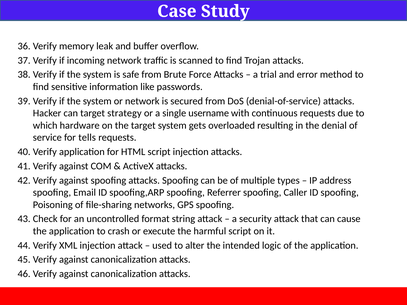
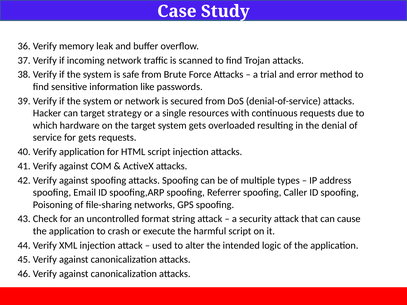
username: username -> resources (209, 113)
for tells: tells -> gets (87, 138)
